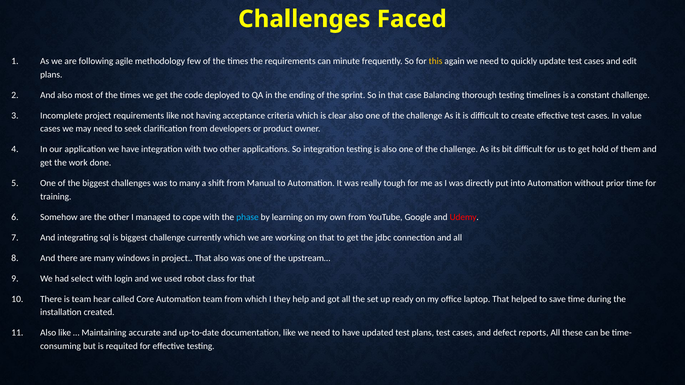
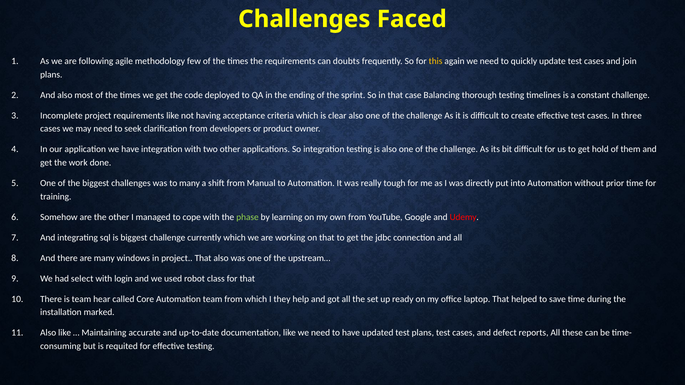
minute: minute -> doubts (346, 61)
edit: edit -> join (630, 61)
value: value -> three (631, 116)
phase colour: light blue -> light green (247, 217)
created: created -> marked (99, 313)
